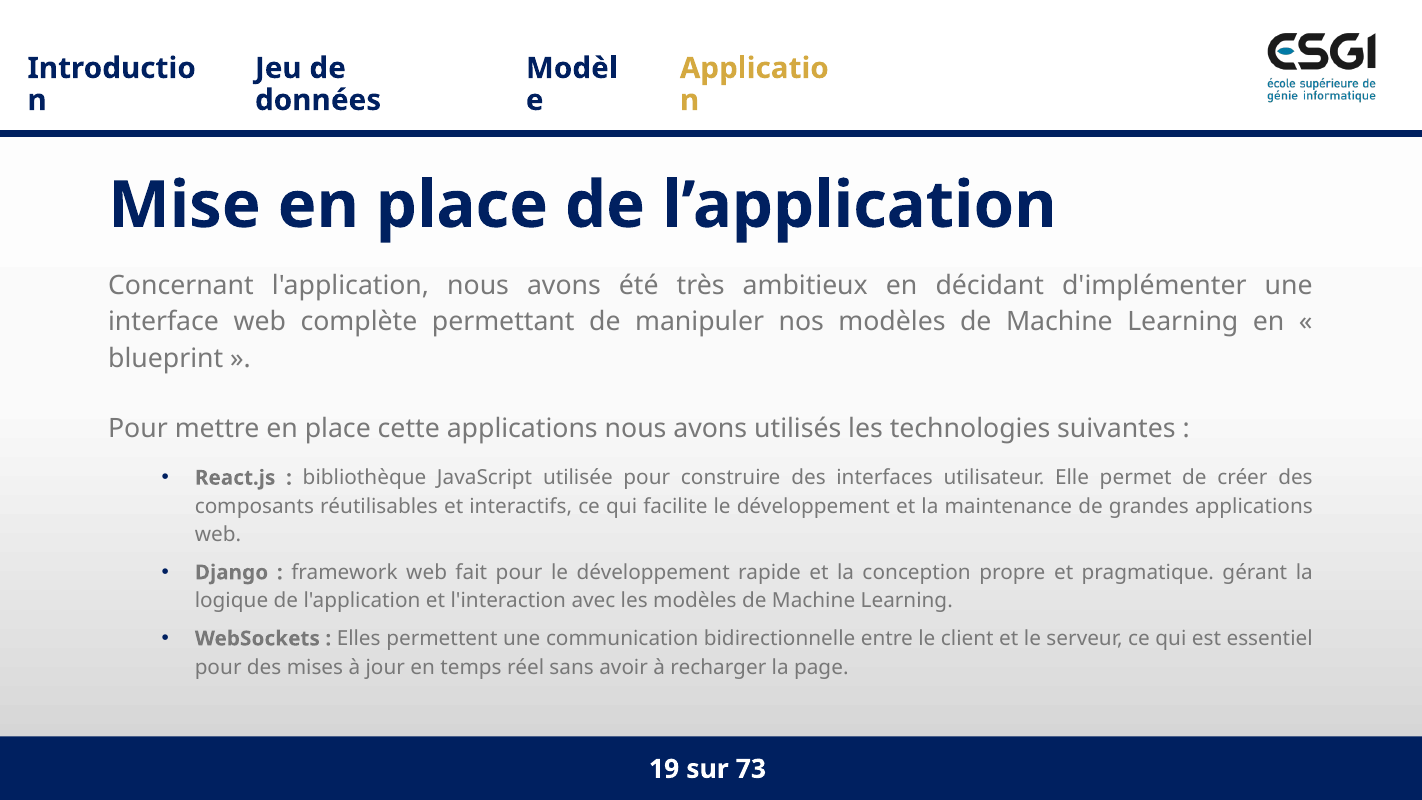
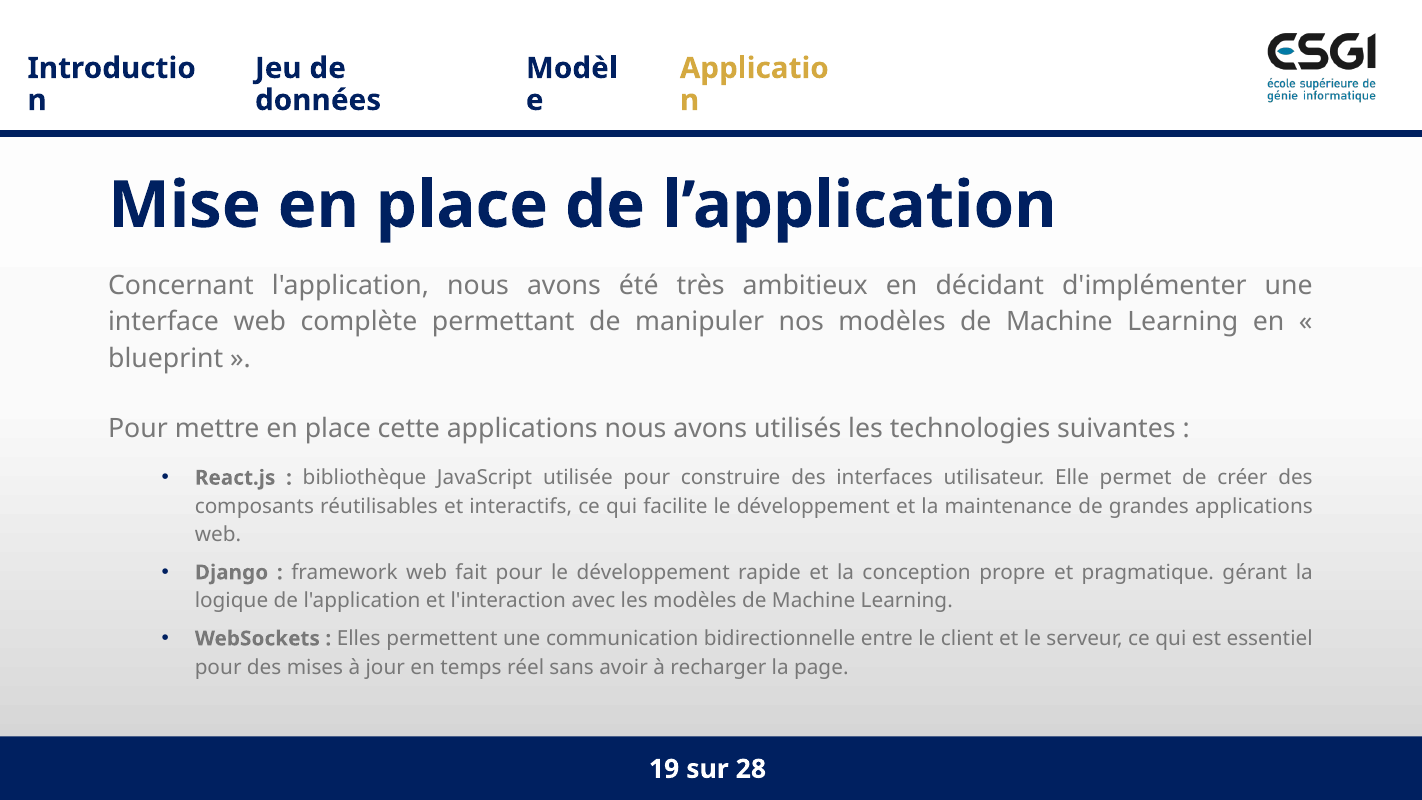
73: 73 -> 28 (751, 769)
